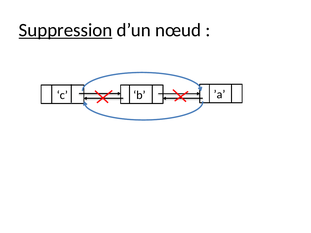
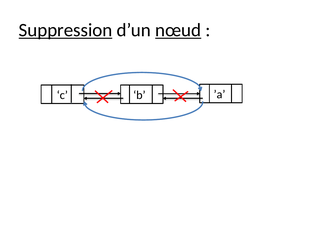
nœud underline: none -> present (178, 30)
